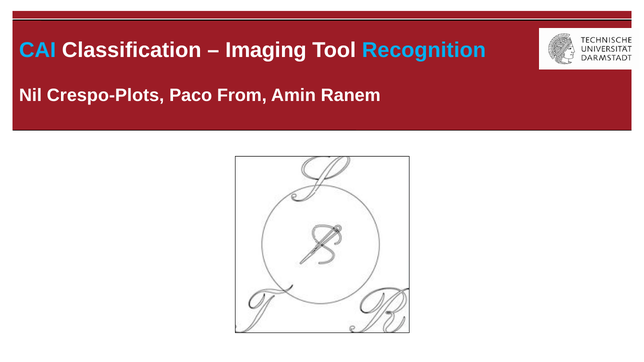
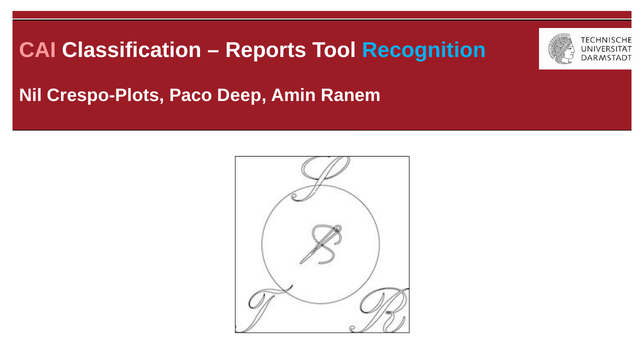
CAI colour: light blue -> pink (38, 50)
Imaging: Imaging -> Reports (266, 50)
From: From -> Deep (242, 95)
